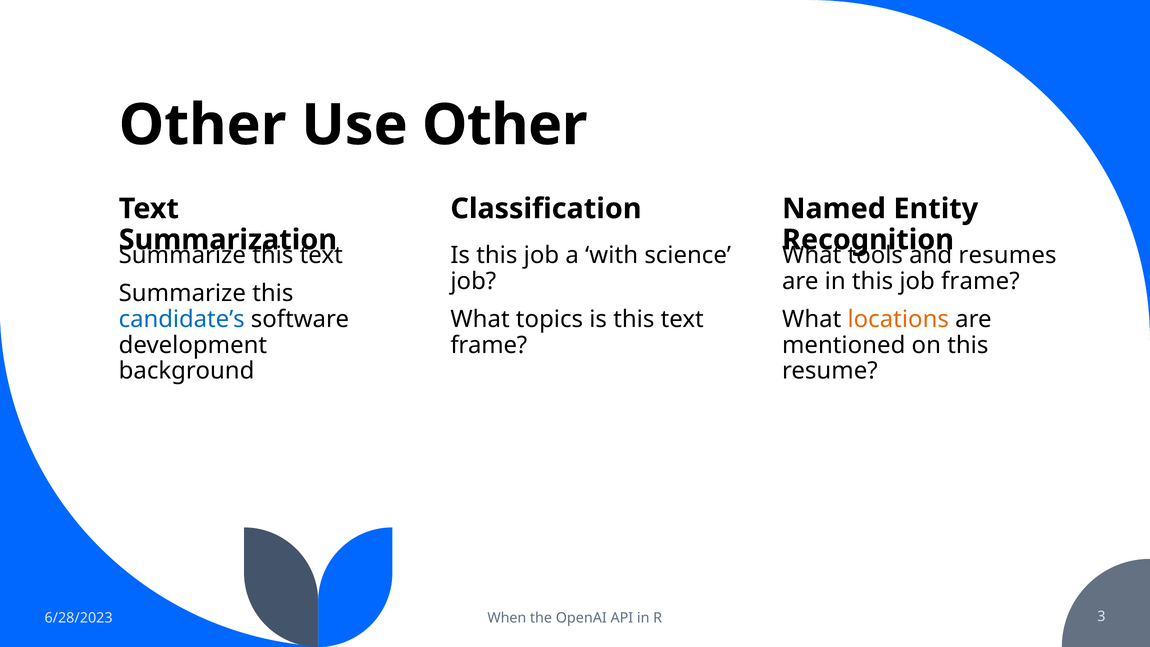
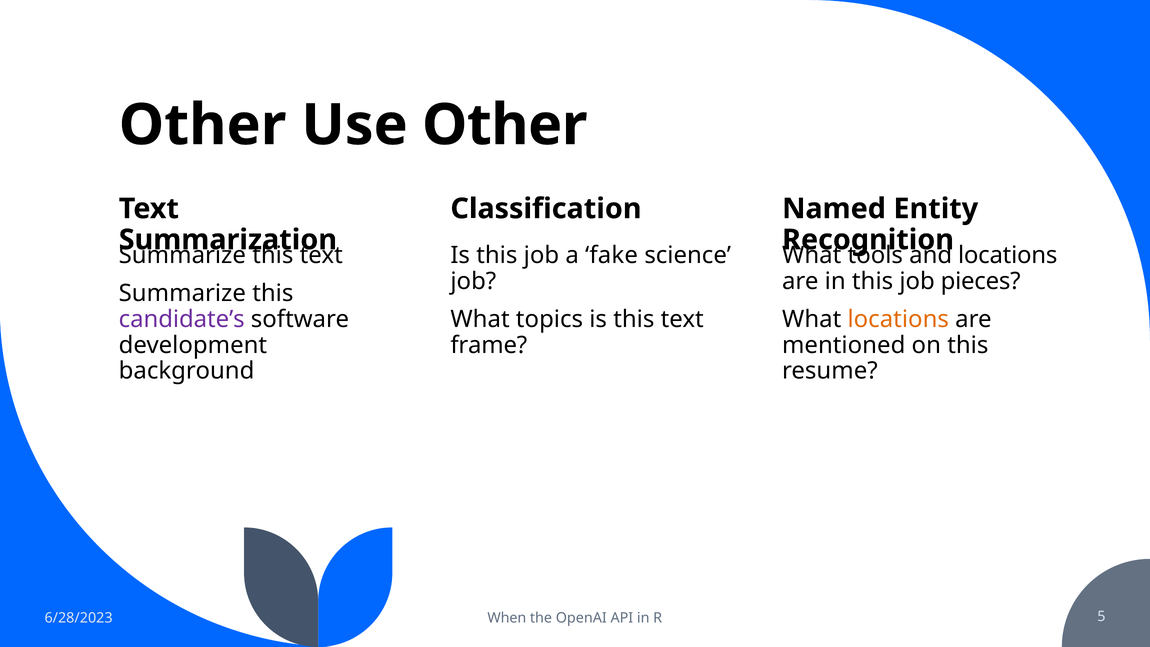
with: with -> fake (612, 255)
resumes: resumes -> locations (1008, 255)
job frame: frame -> pieces (981, 281)
candidate’s colour: blue -> purple (182, 319)
3: 3 -> 5 (1101, 617)
